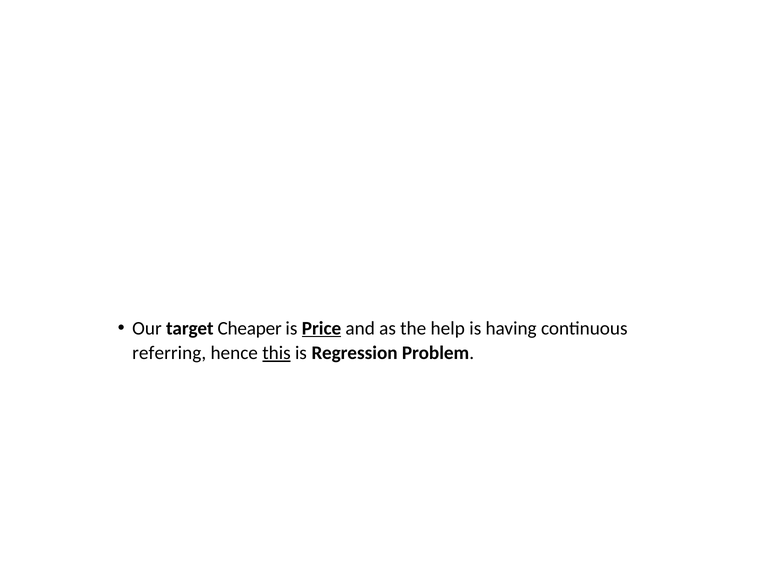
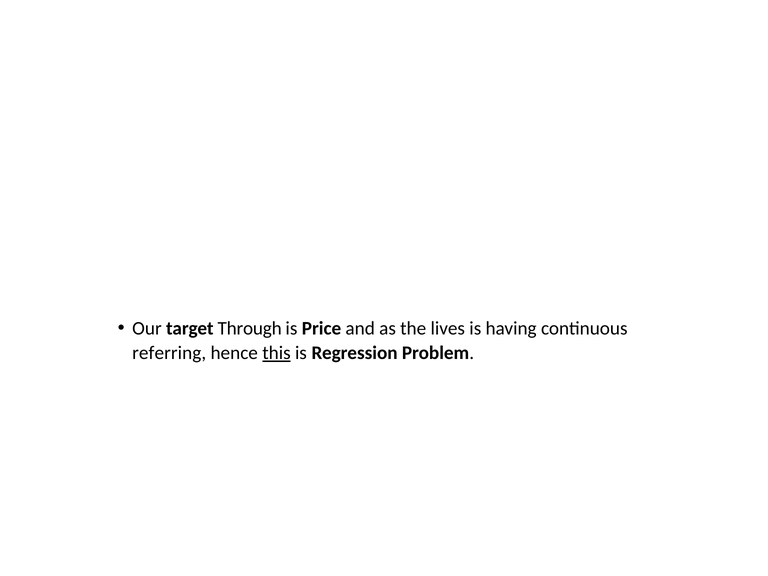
Cheaper: Cheaper -> Through (250, 328)
Price underline: present -> none (322, 328)
help: help -> lives (448, 328)
